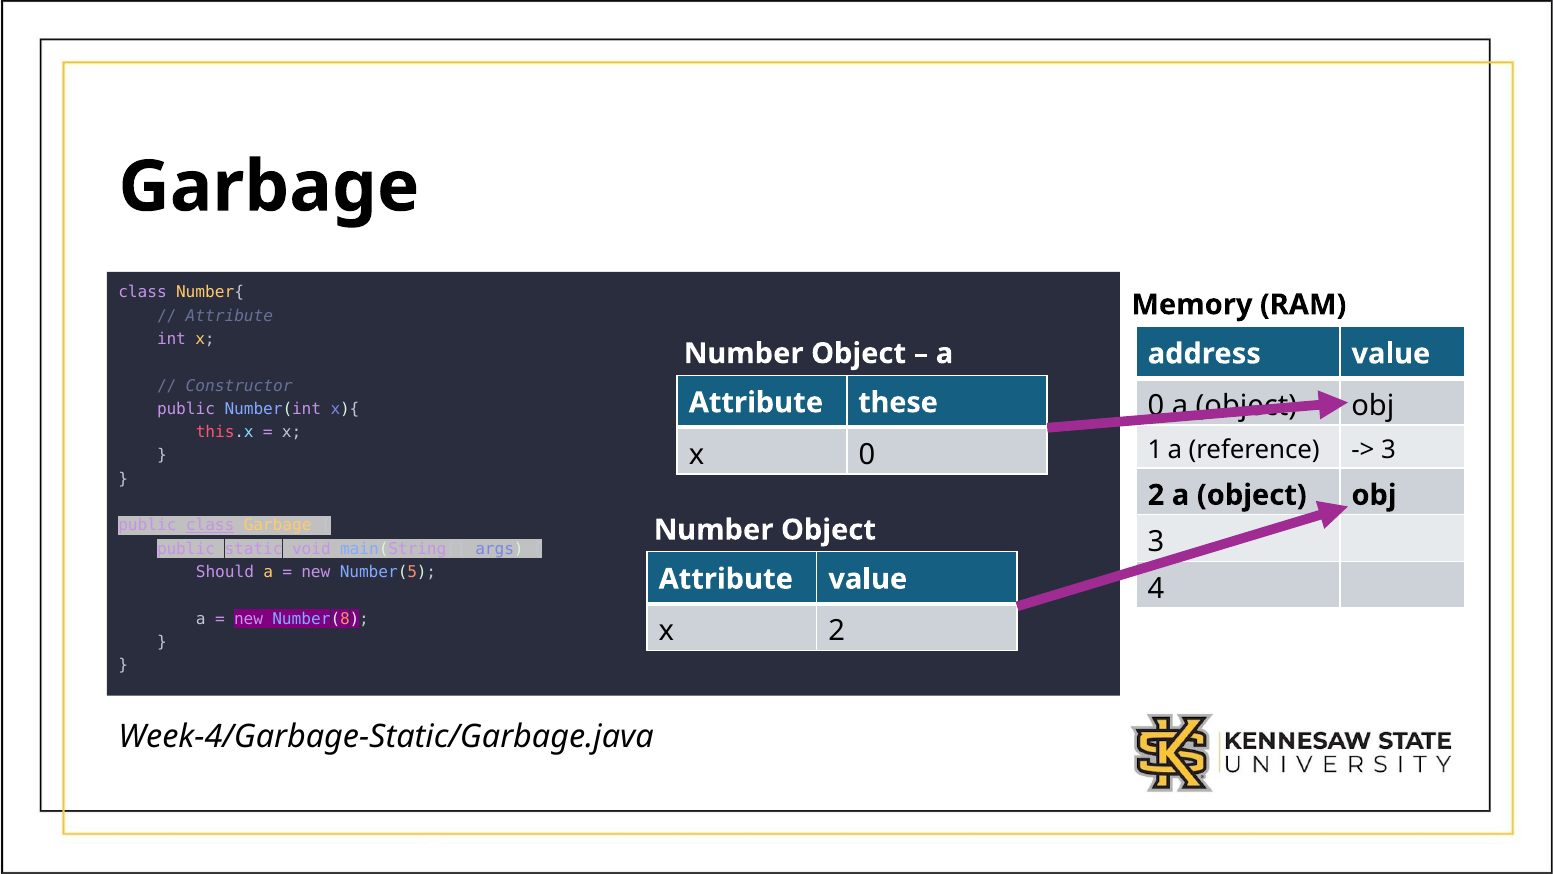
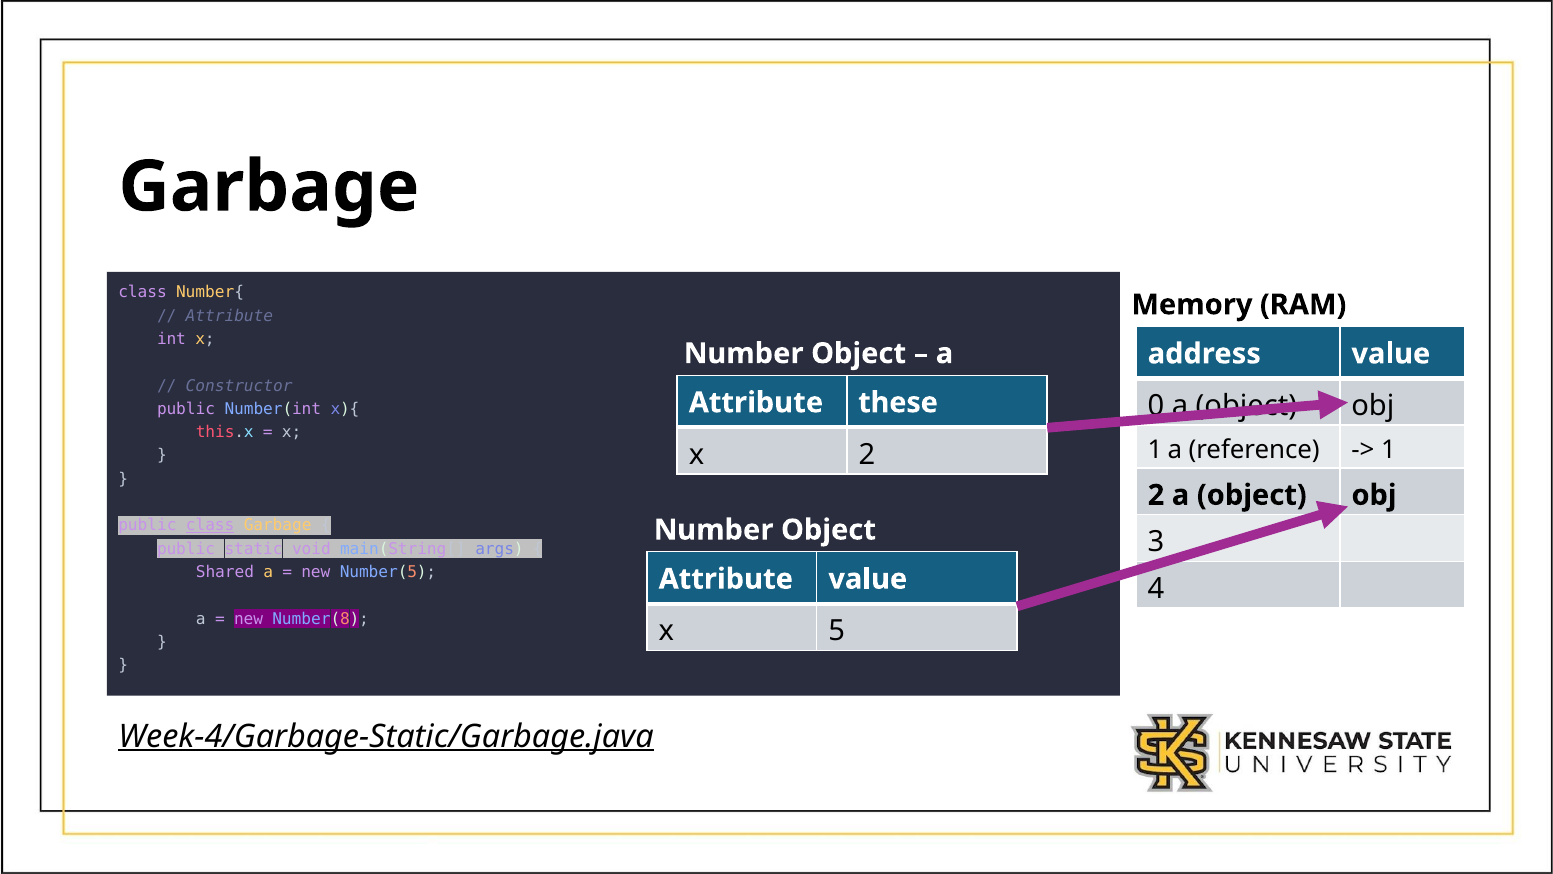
3: 3 -> 1 (1388, 450)
x 0: 0 -> 2 (867, 454)
Should: Should -> Shared (225, 572)
x 2: 2 -> 5 (837, 631)
Week-4/Garbage-Static/Garbage.java underline: none -> present (386, 736)
